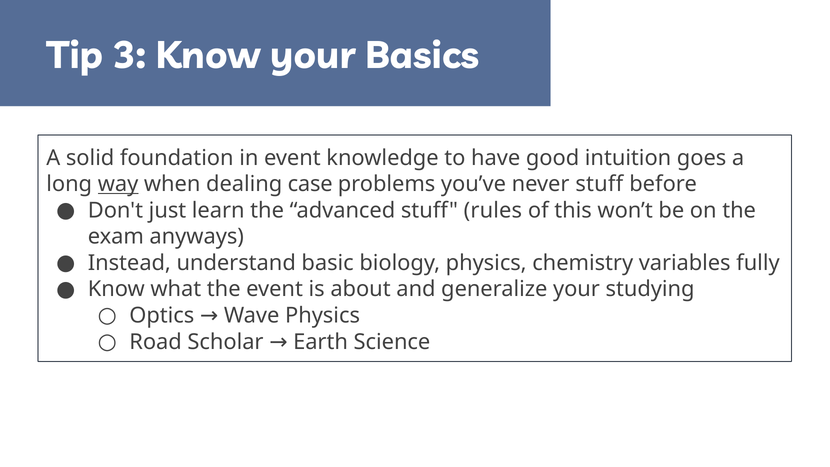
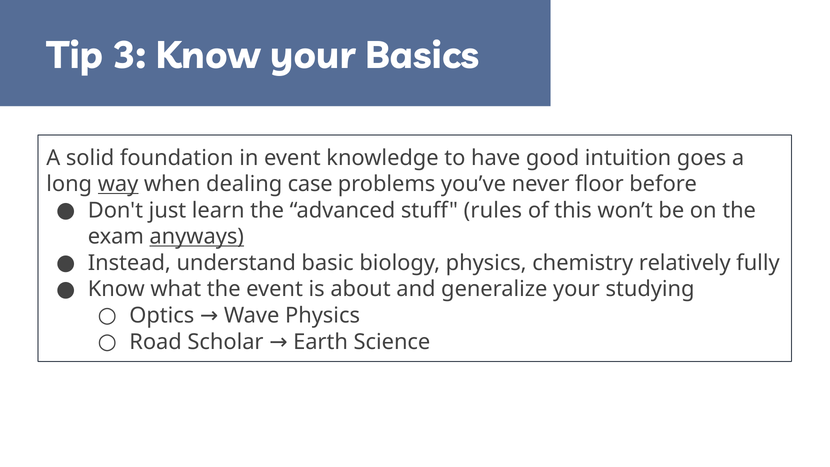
never stuff: stuff -> floor (599, 184)
anyways underline: none -> present (197, 237)
variables: variables -> relatively (685, 263)
